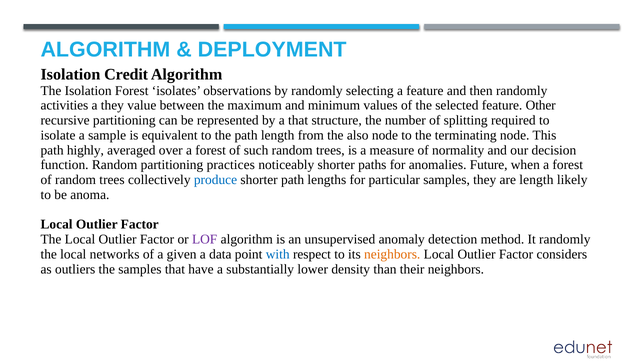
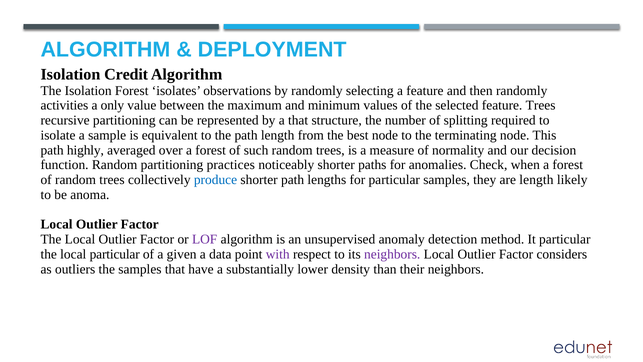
a they: they -> only (112, 105)
feature Other: Other -> Trees (541, 105)
also: also -> best (358, 135)
Future: Future -> Check (489, 165)
It randomly: randomly -> particular (565, 239)
local networks: networks -> particular (115, 254)
with colour: blue -> purple (278, 254)
neighbors colour: orange -> purple (392, 254)
